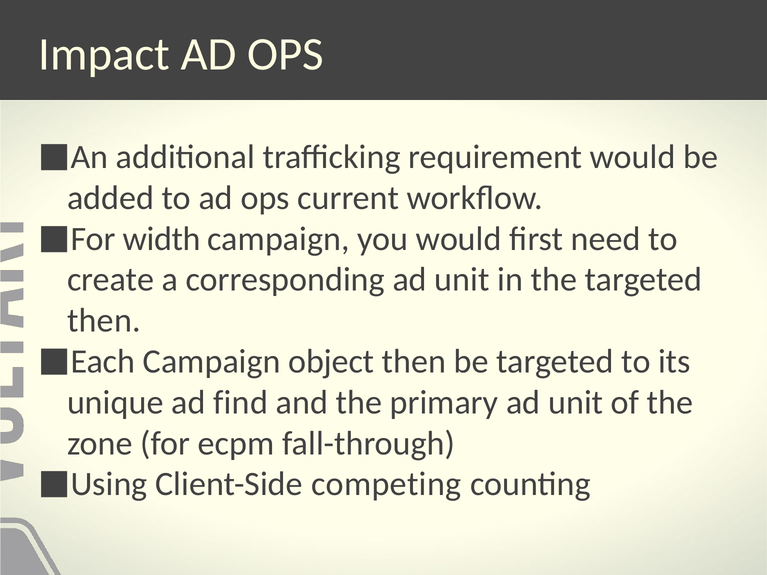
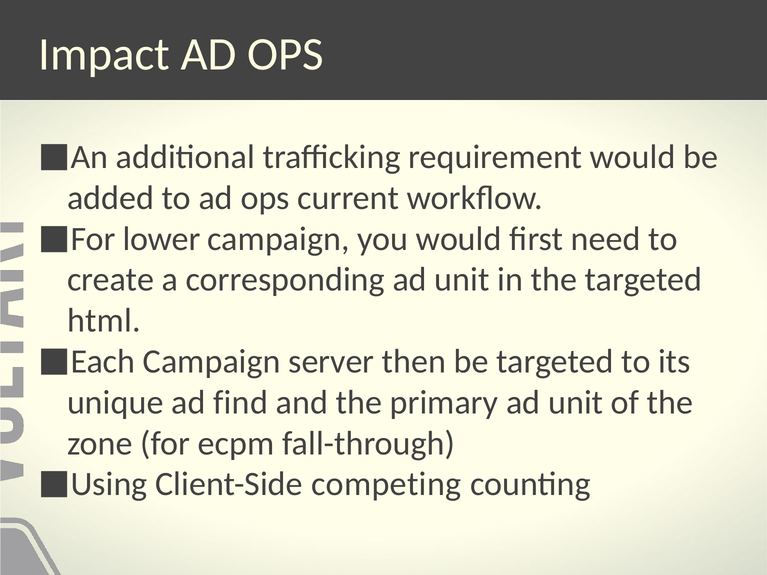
width: width -> lower (162, 239)
then: then -> html (104, 321)
object: object -> server (331, 362)
